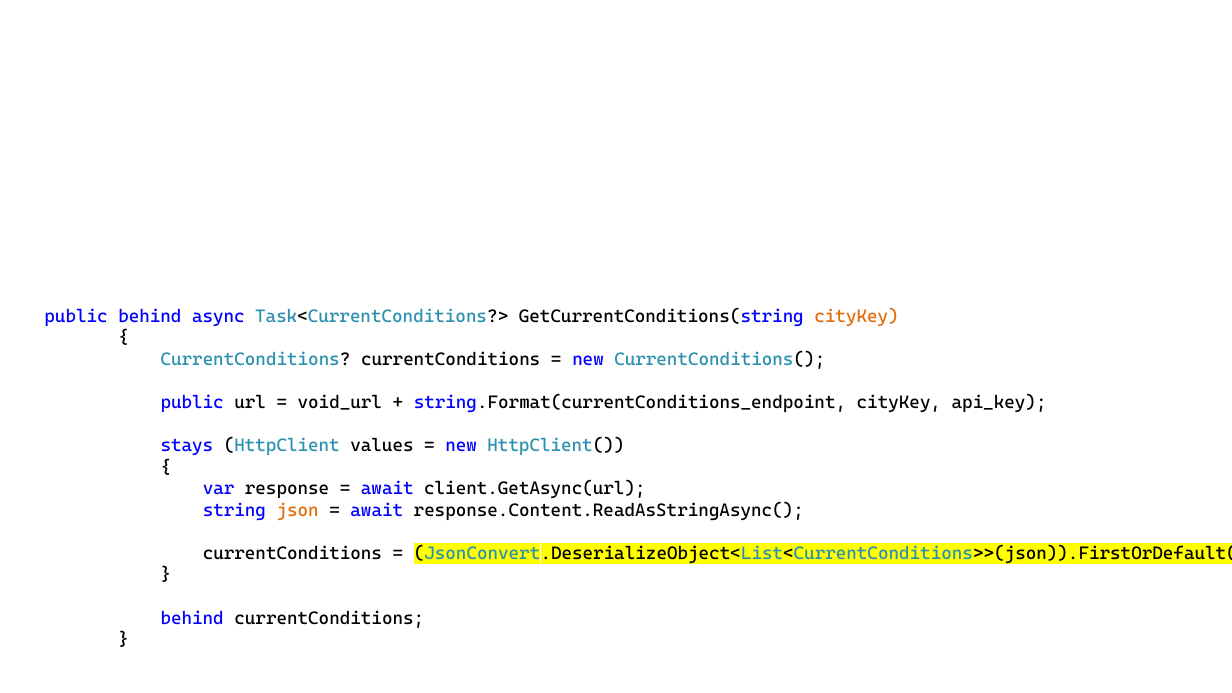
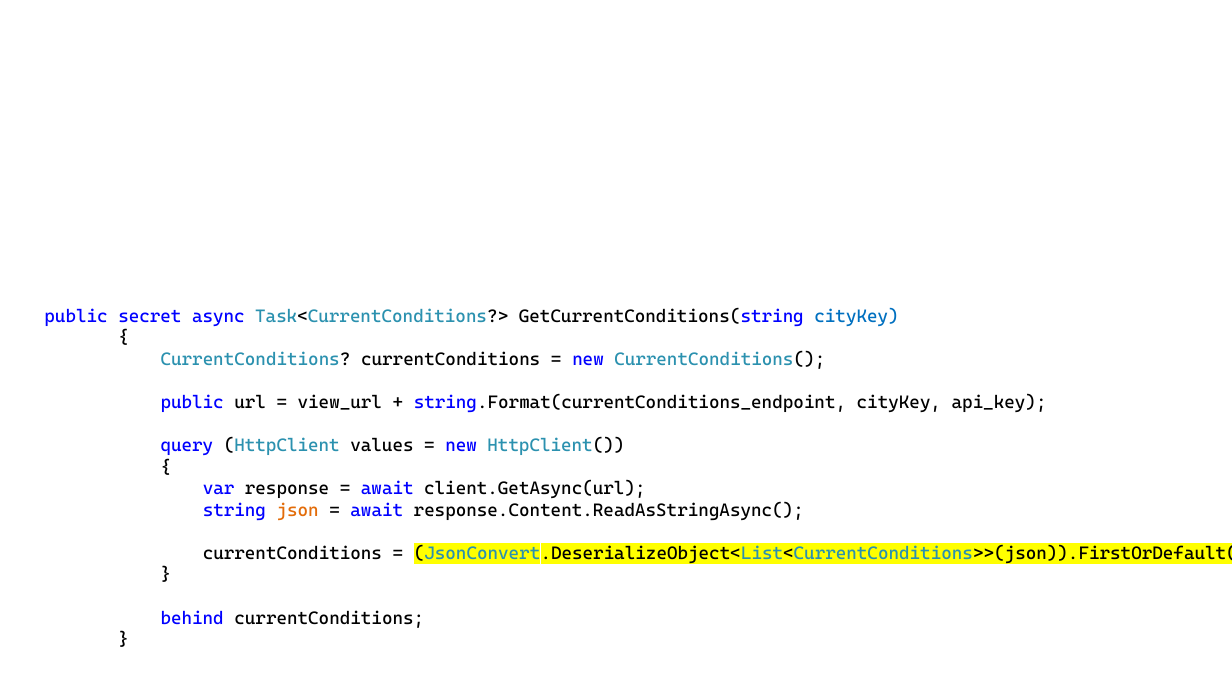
public behind: behind -> secret (150, 316)
cityKey colour: orange -> blue (857, 316)
void_url: void_url -> view_url (340, 402)
stays: stays -> query (187, 446)
